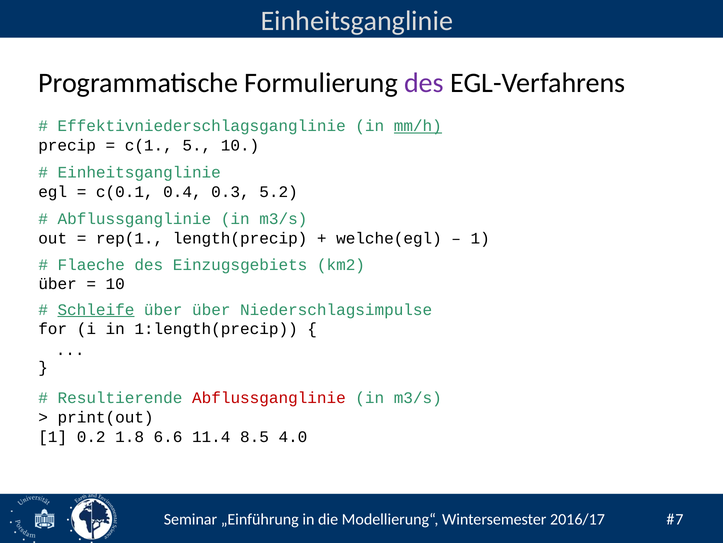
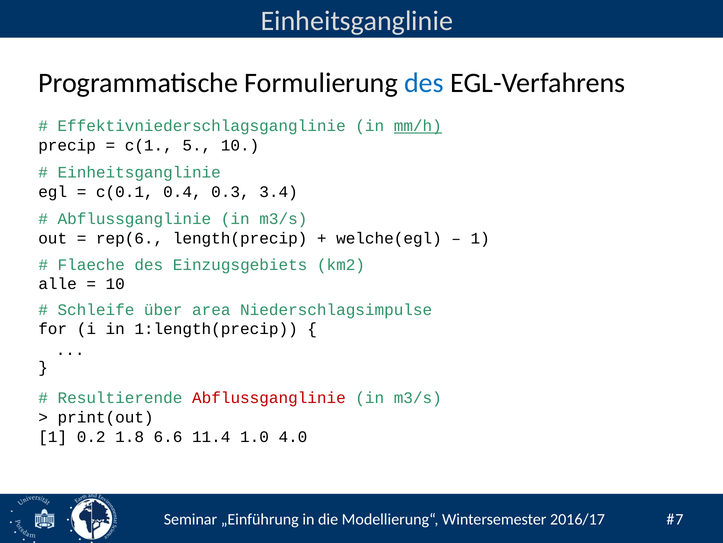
des colour: purple -> blue (424, 83)
5.2: 5.2 -> 3.4 (279, 192)
rep(1: rep(1 -> rep(6 (130, 238)
über: über -> alle (58, 284)
Schleife underline: present -> none (96, 309)
über über: über -> area (211, 309)
8.5: 8.5 -> 1.0 (255, 436)
